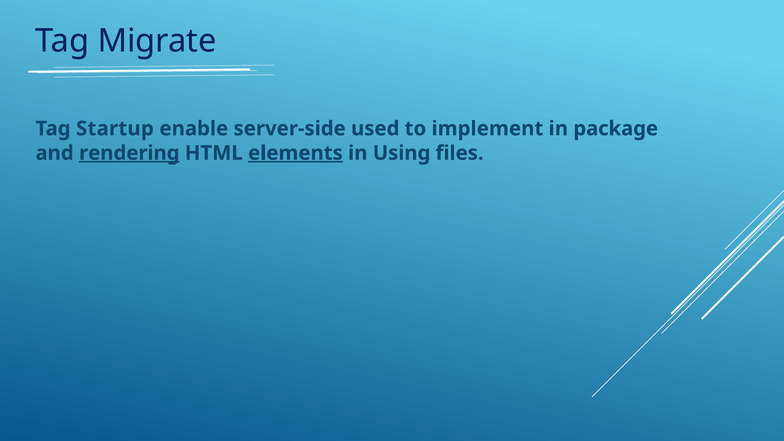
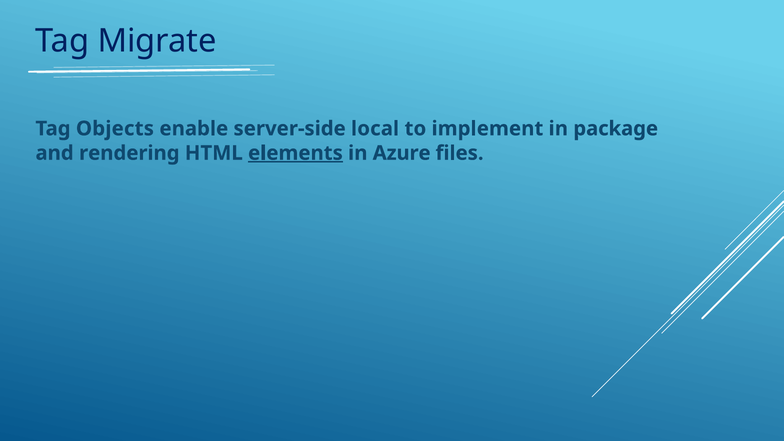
Startup: Startup -> Objects (115, 129)
used: used -> local (375, 129)
rendering underline: present -> none (129, 153)
Using: Using -> Azure (402, 153)
